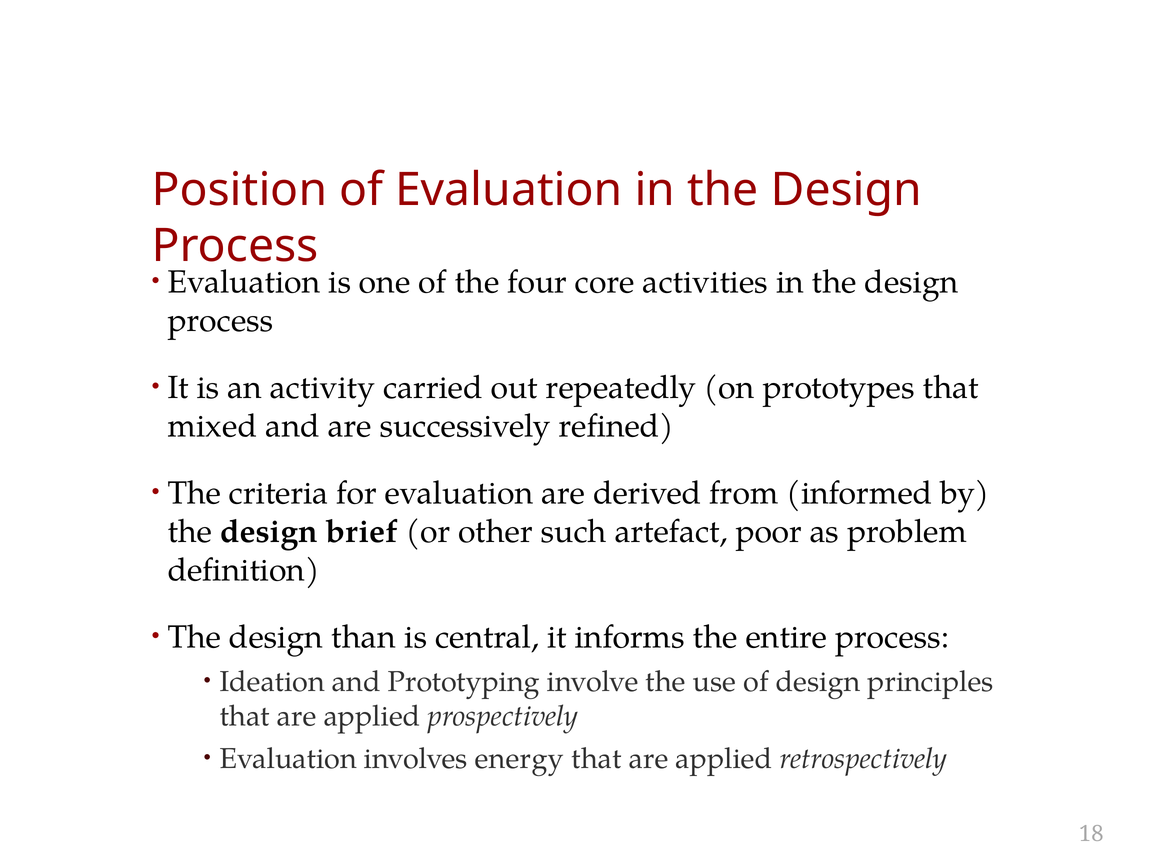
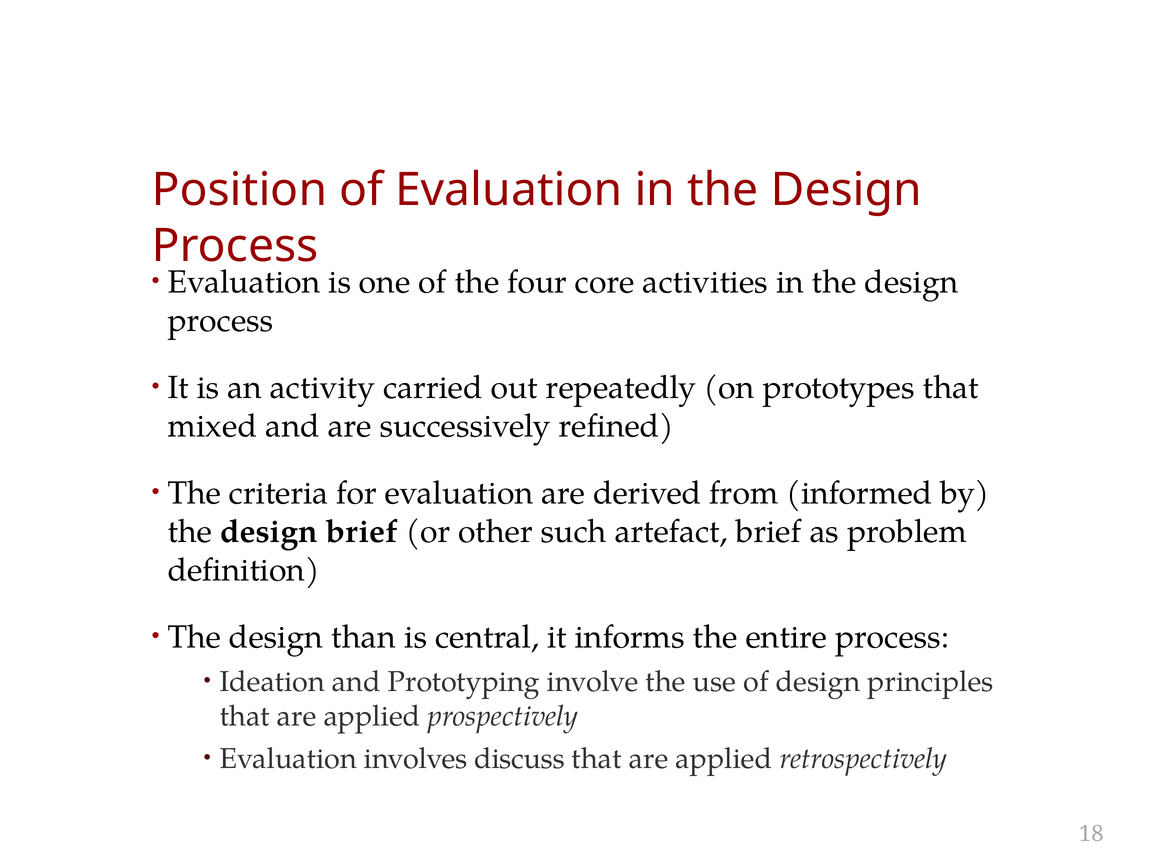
artefact poor: poor -> brief (769, 531)
energy: energy -> discuss (520, 758)
